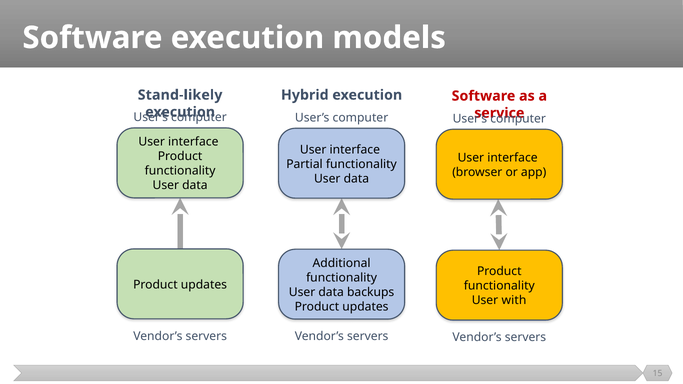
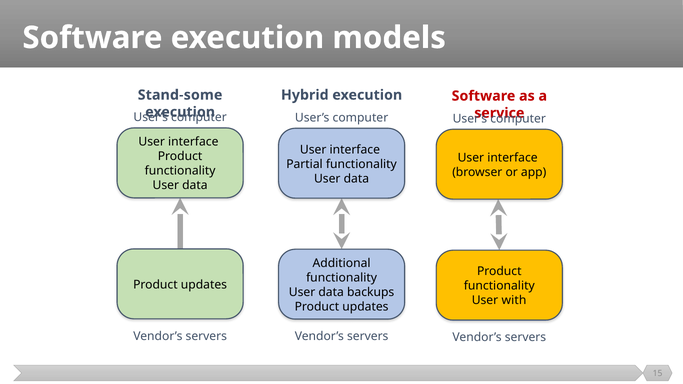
Stand-likely: Stand-likely -> Stand-some (180, 95)
